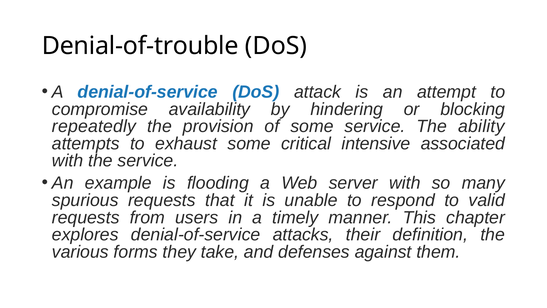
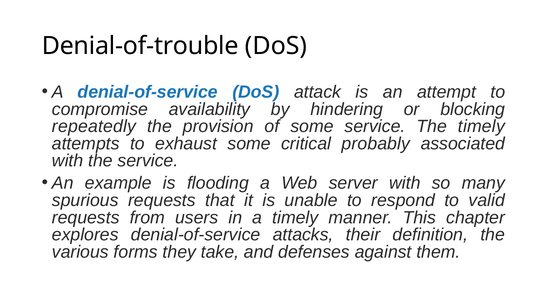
The ability: ability -> timely (481, 126)
intensive: intensive -> probably (376, 143)
